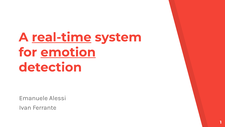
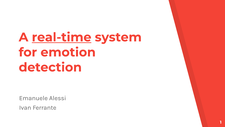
emotion underline: present -> none (68, 52)
